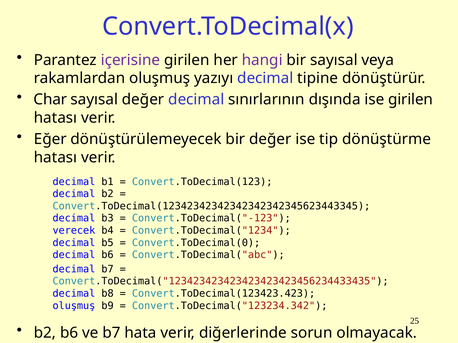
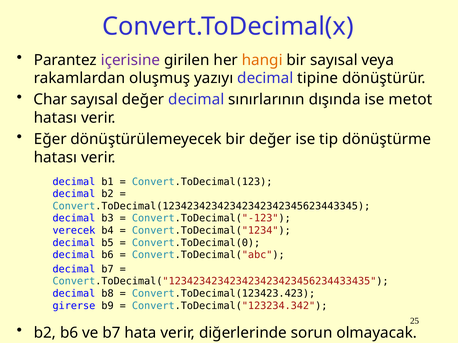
hangi colour: purple -> orange (262, 60)
ise girilen: girilen -> metot (410, 100)
oluşmuş: oluşmuş -> girerse (74, 306)
